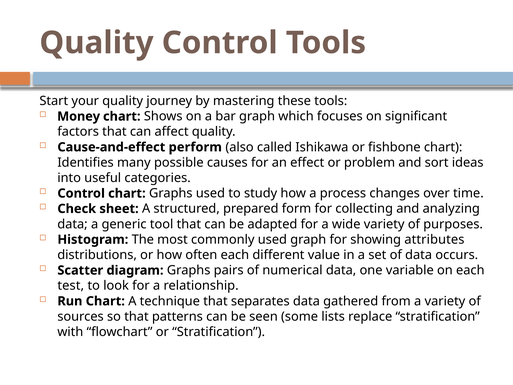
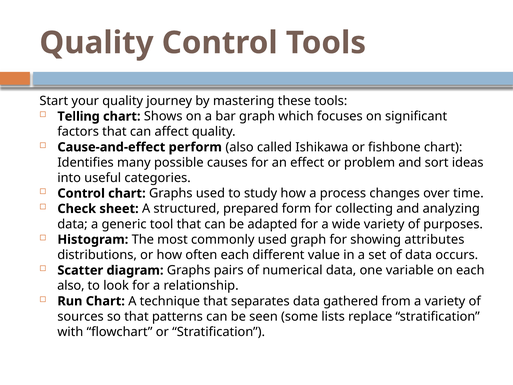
Money: Money -> Telling (79, 116)
test: test -> also (71, 286)
